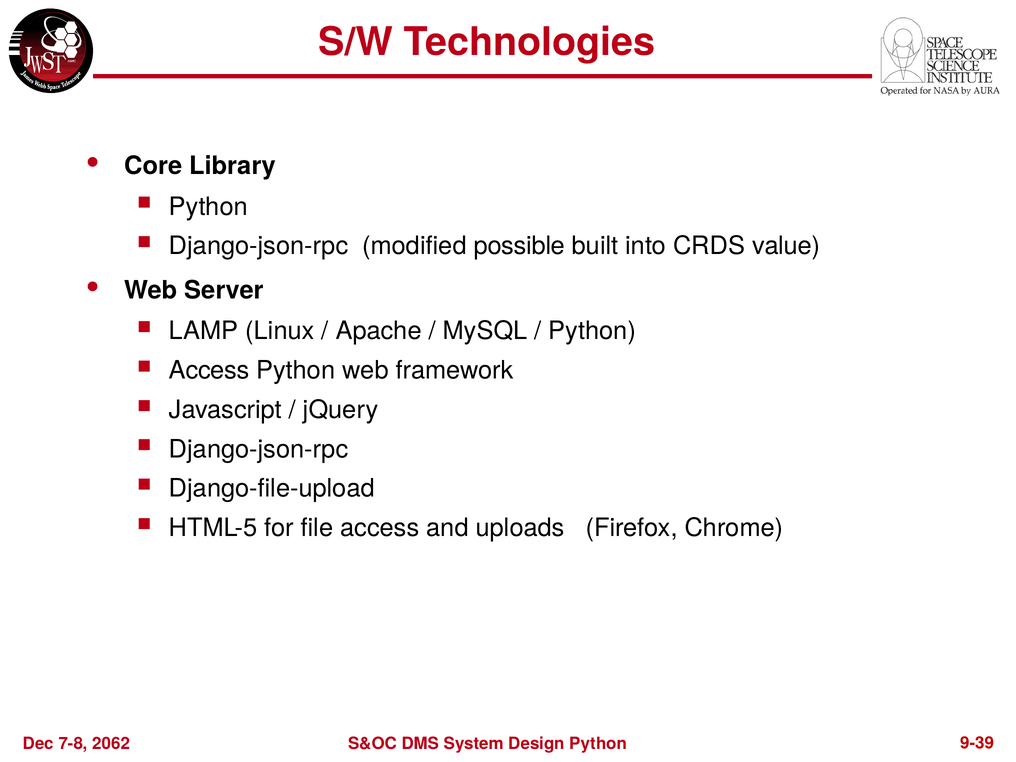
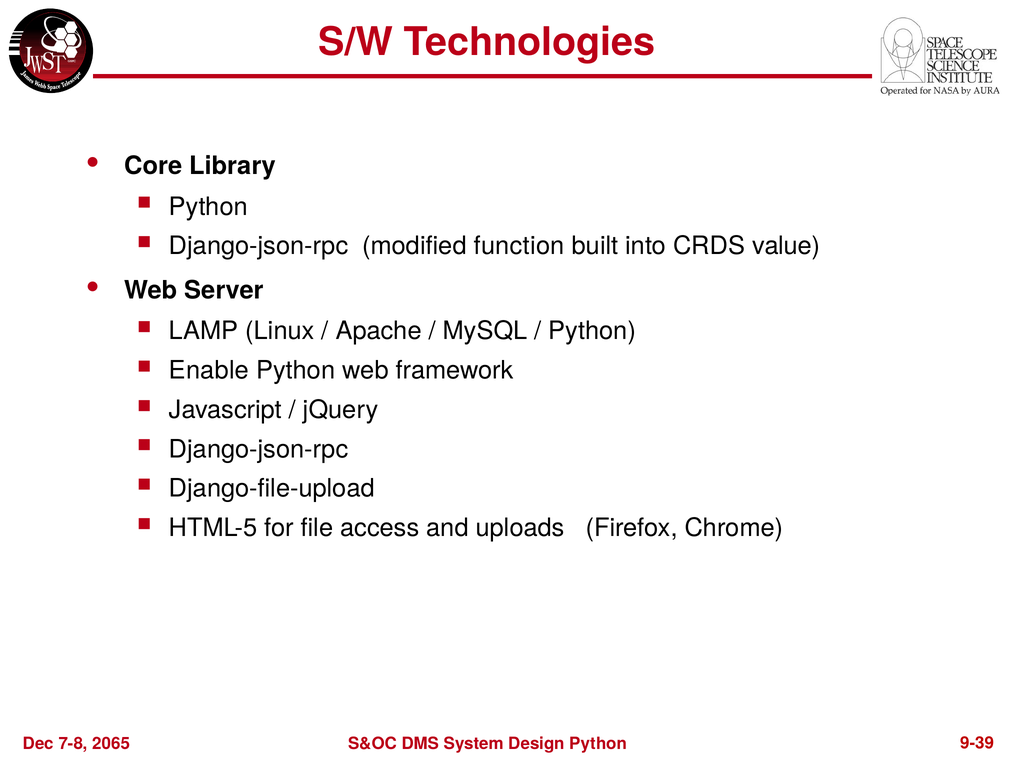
possible: possible -> function (519, 246)
Access: Access -> Enable (209, 370)
2062: 2062 -> 2065 (111, 743)
